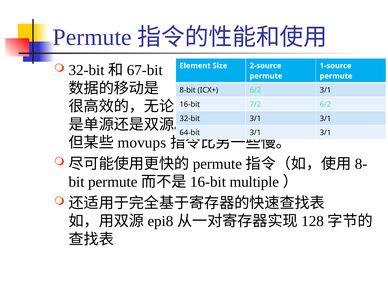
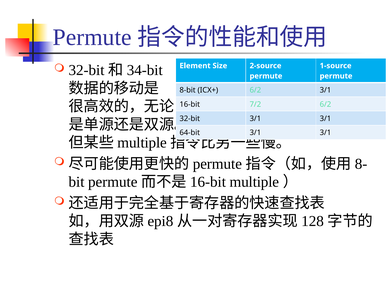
67-bit: 67-bit -> 34-bit (145, 70)
movups: movups -> multiple (142, 143)
